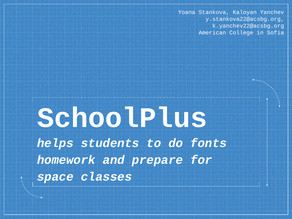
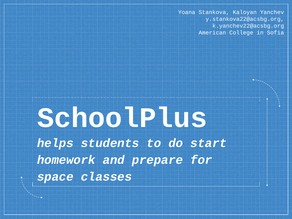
fonts: fonts -> start (209, 143)
